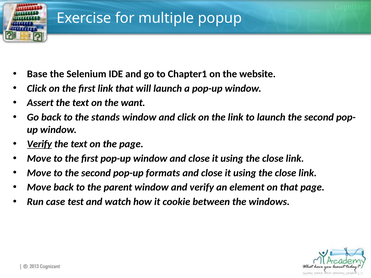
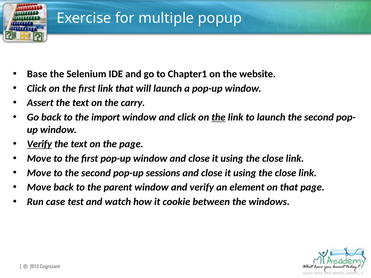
want: want -> carry (133, 103)
stands: stands -> import (106, 117)
the underline: none -> present (218, 117)
formats: formats -> sessions (163, 173)
